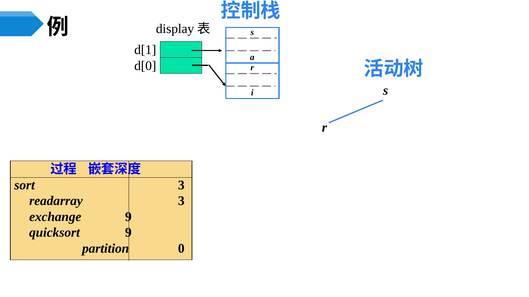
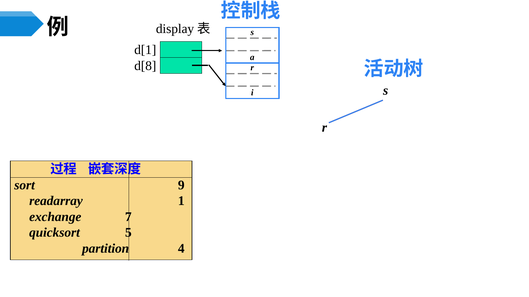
d[0: d[0 -> d[8 (145, 66)
sort 3: 3 -> 9 (181, 185)
readarray 3: 3 -> 1 (181, 201)
exchange 9: 9 -> 7 (128, 217)
quicksort 9: 9 -> 5 (128, 233)
0: 0 -> 4 (181, 249)
